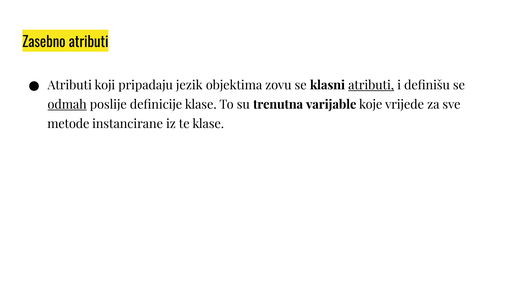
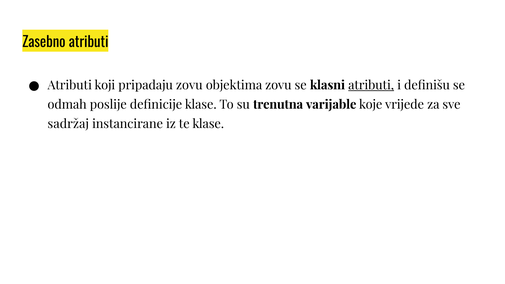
pripadaju jezik: jezik -> zovu (189, 85)
odmah underline: present -> none (67, 105)
metode: metode -> sadržaj (68, 124)
